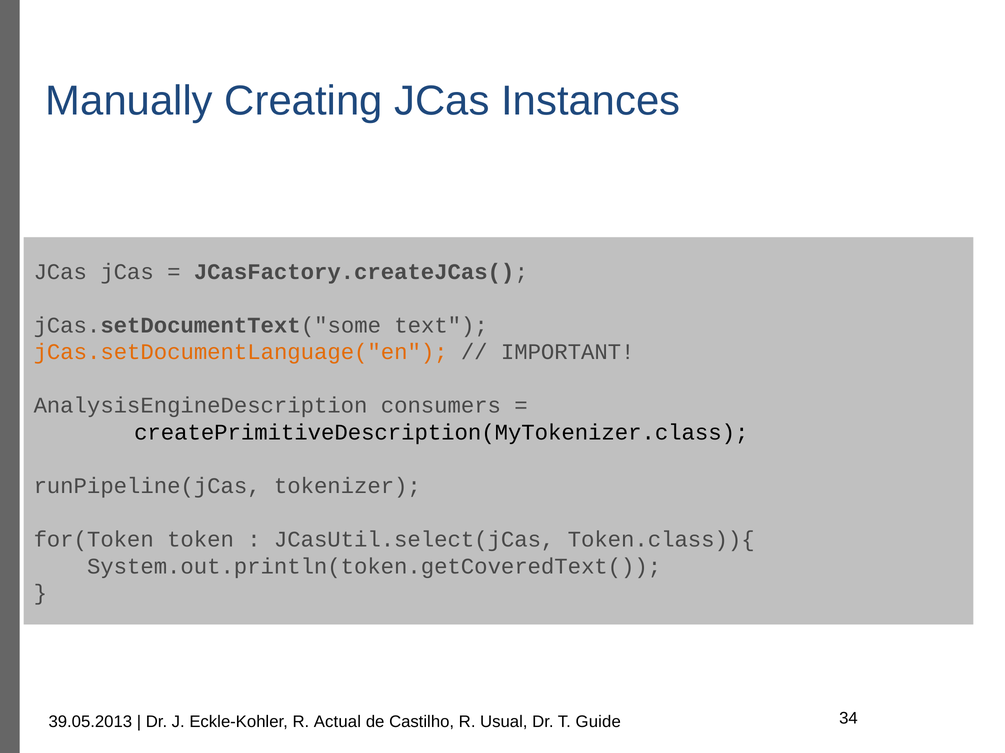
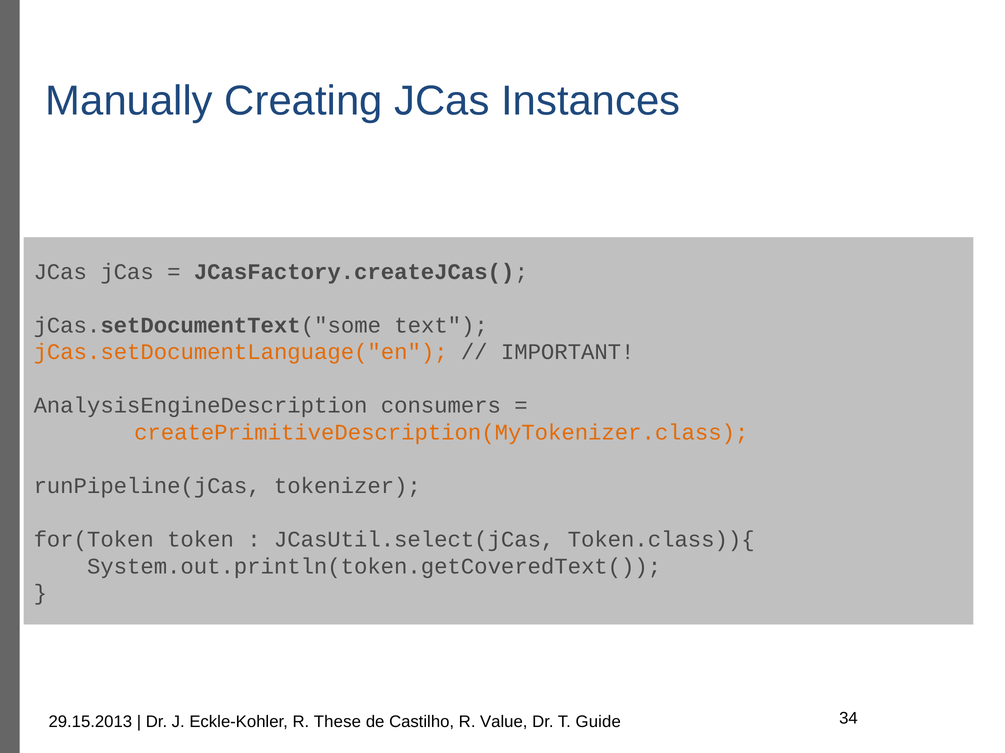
createPrimitiveDescription(MyTokenizer.class colour: black -> orange (441, 433)
39.05.2013: 39.05.2013 -> 29.15.2013 (90, 723)
Actual: Actual -> These (337, 723)
Usual: Usual -> Value (504, 723)
